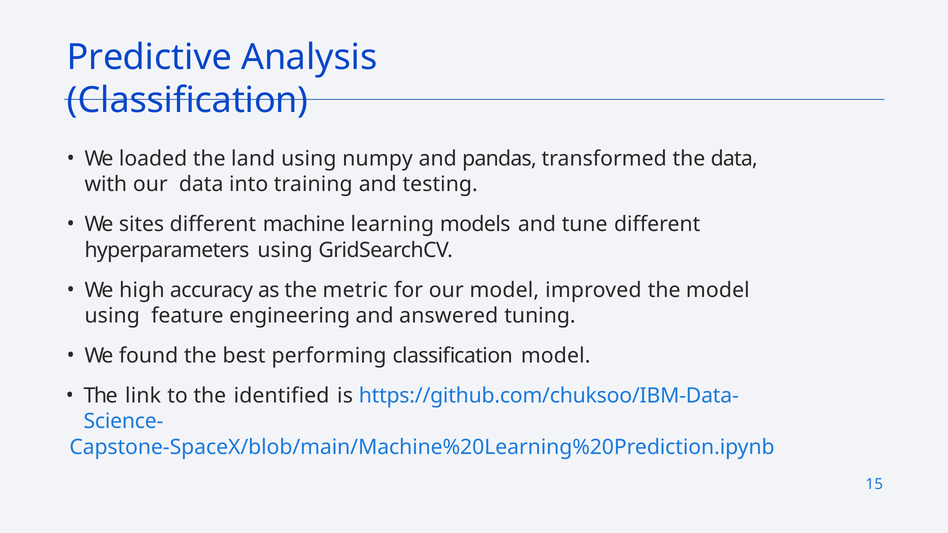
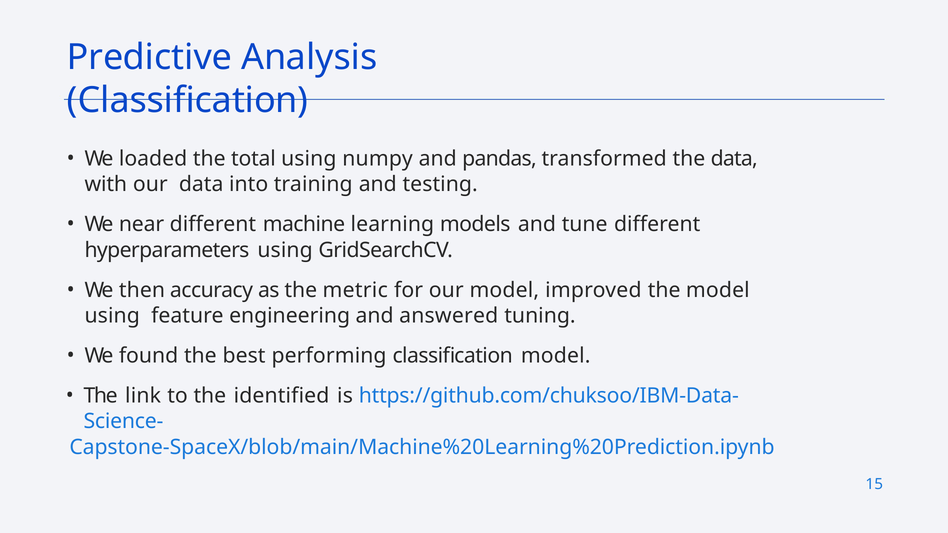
land: land -> total (253, 159)
sites: sites -> near (142, 224)
high: high -> then (142, 290)
